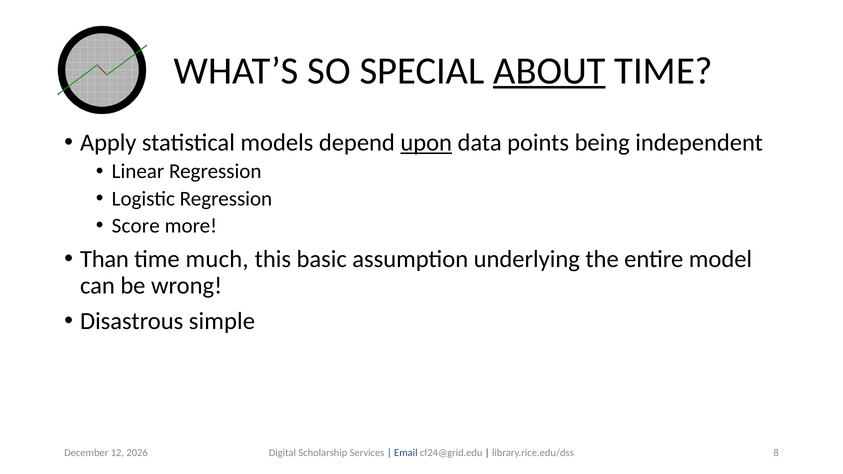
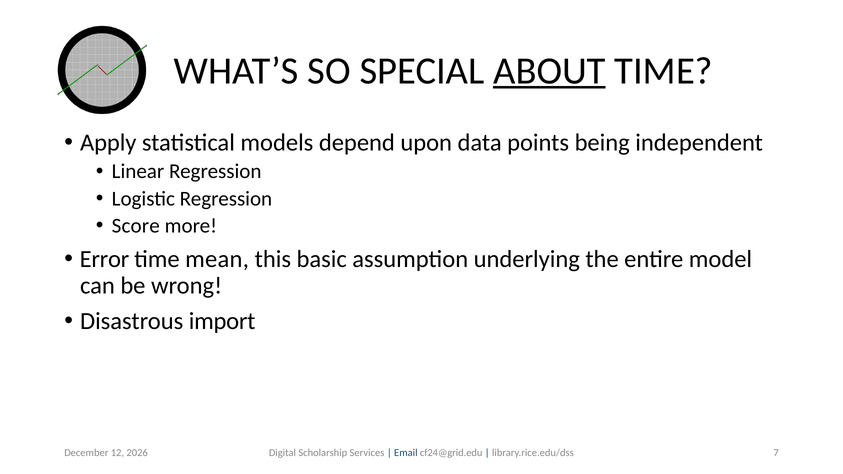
upon underline: present -> none (426, 143)
Than: Than -> Error (104, 259)
much: much -> mean (217, 259)
simple: simple -> import (222, 321)
8: 8 -> 7 (776, 453)
